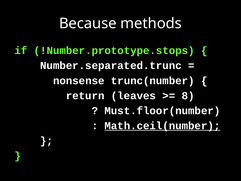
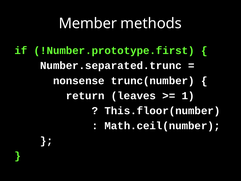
Because: Because -> Member (88, 23)
!Number.prototype.stops: !Number.prototype.stops -> !Number.prototype.first (114, 51)
8: 8 -> 1 (188, 96)
Must.floor(number: Must.floor(number -> This.floor(number (162, 111)
Math.ceil(number underline: present -> none (162, 126)
